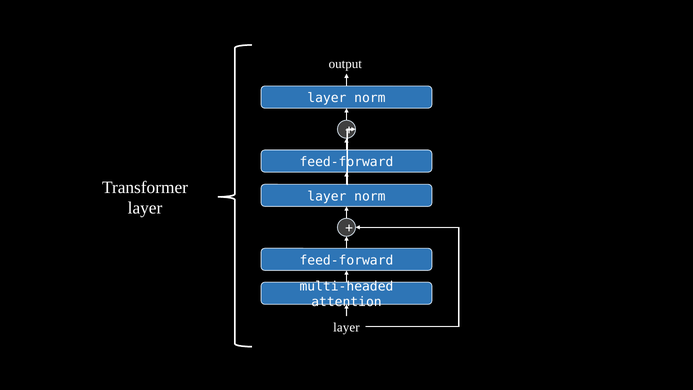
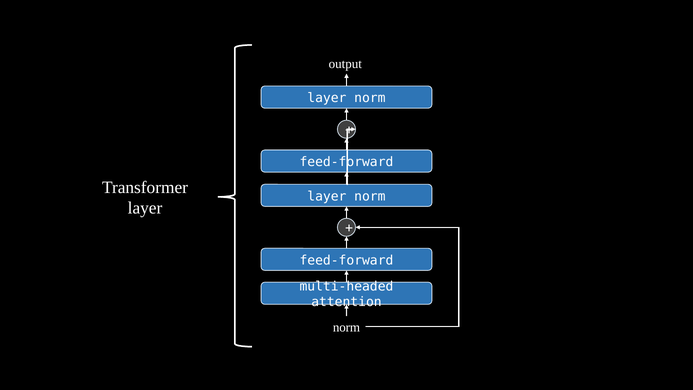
layer: layer -> norm (347, 327)
